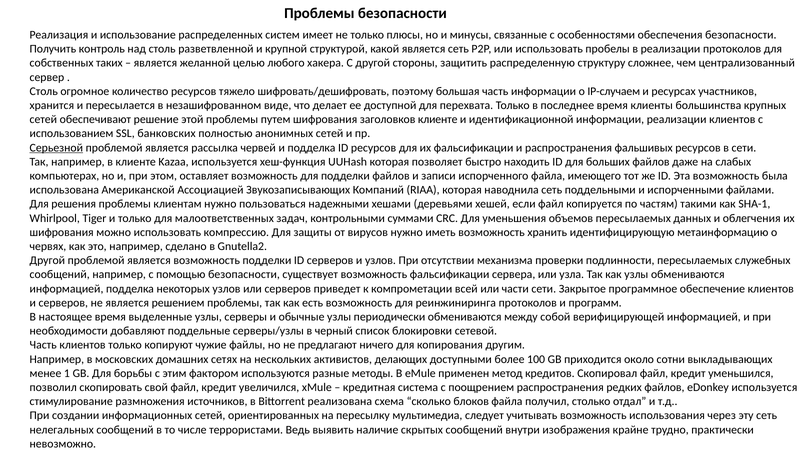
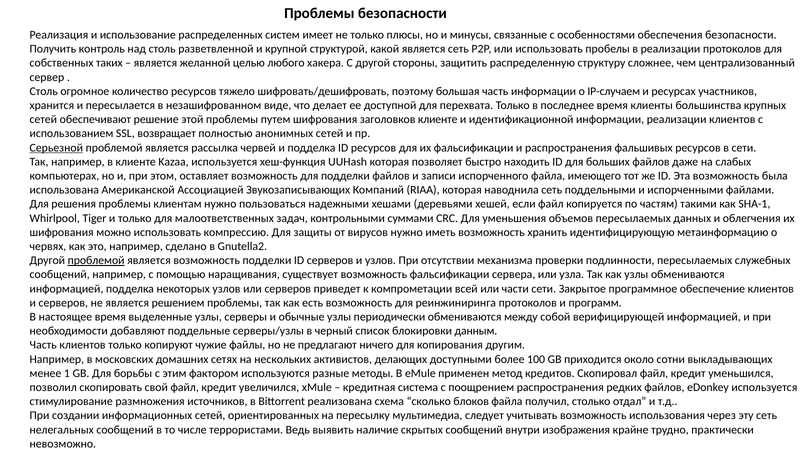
банковских: банковских -> возвращает (167, 134)
проблемой underline: none -> present (96, 260)
помощью безопасности: безопасности -> наращивания (244, 274)
сетевой: сетевой -> данным (476, 331)
